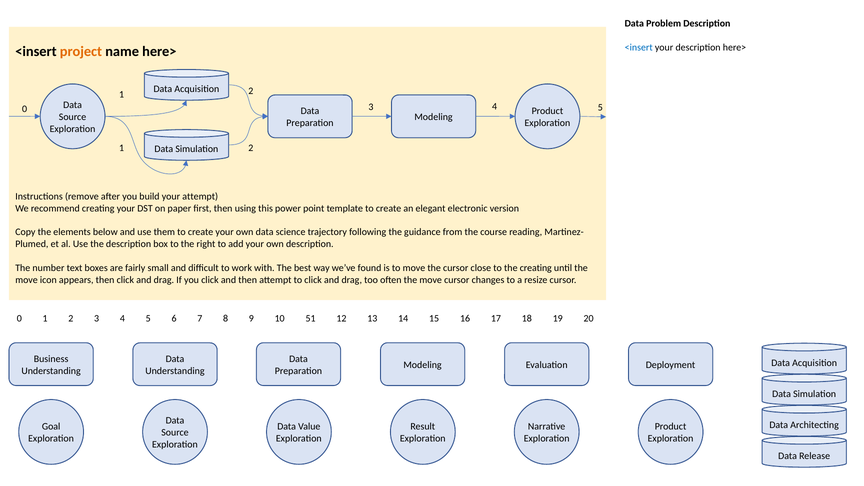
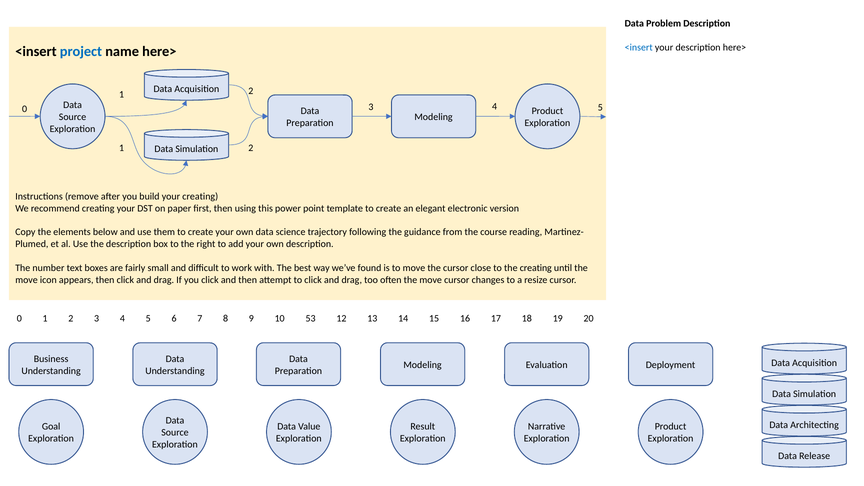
project colour: orange -> blue (81, 52)
your attempt: attempt -> creating (200, 197)
51: 51 -> 53 (311, 318)
